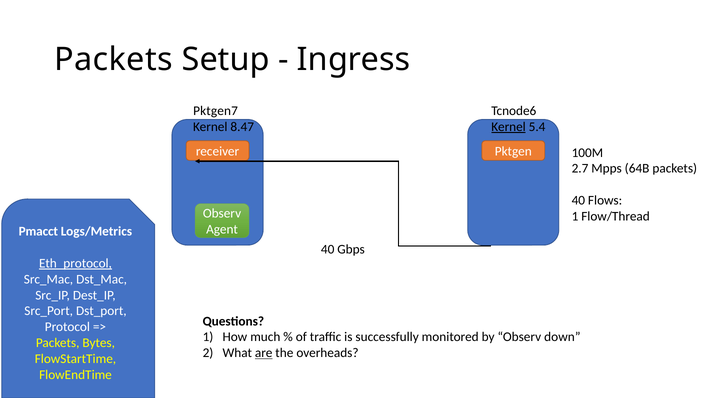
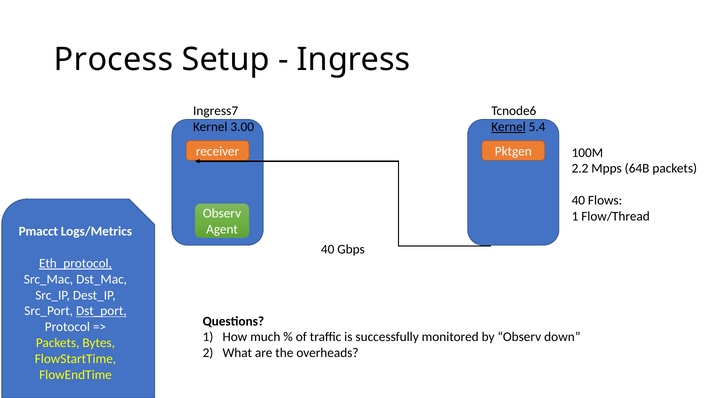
Packets: Packets -> Process (114, 59)
Pktgen7: Pktgen7 -> Ingress7 (216, 111)
8.47: 8.47 -> 3.00 (242, 127)
2.7: 2.7 -> 2.2 (580, 169)
Dst_port underline: none -> present (101, 311)
are underline: present -> none (264, 353)
